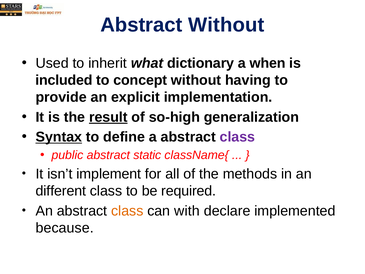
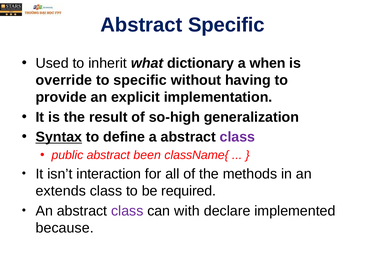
Abstract Without: Without -> Specific (226, 25)
included: included -> override (64, 80)
to concept: concept -> specific (140, 80)
result underline: present -> none (108, 117)
static: static -> been (147, 155)
implement: implement -> interaction (109, 174)
different: different -> extends (61, 191)
class colour: orange -> purple (127, 211)
